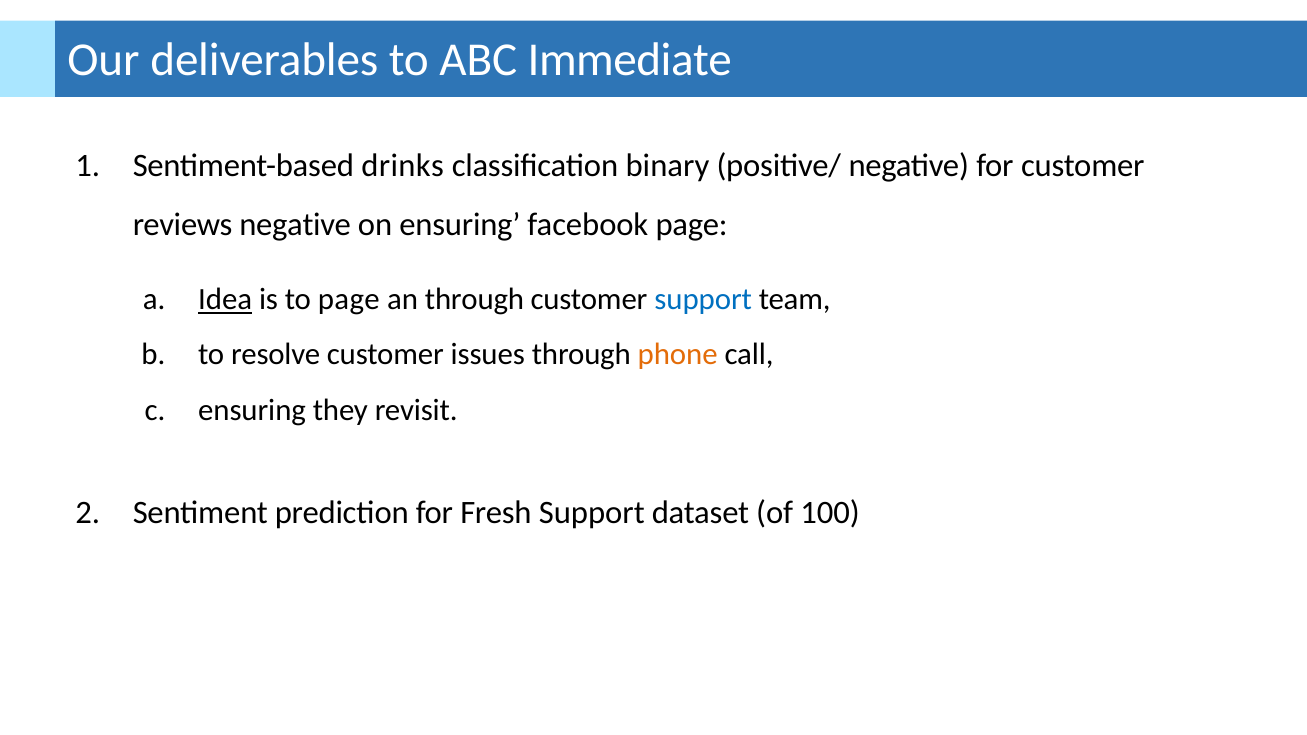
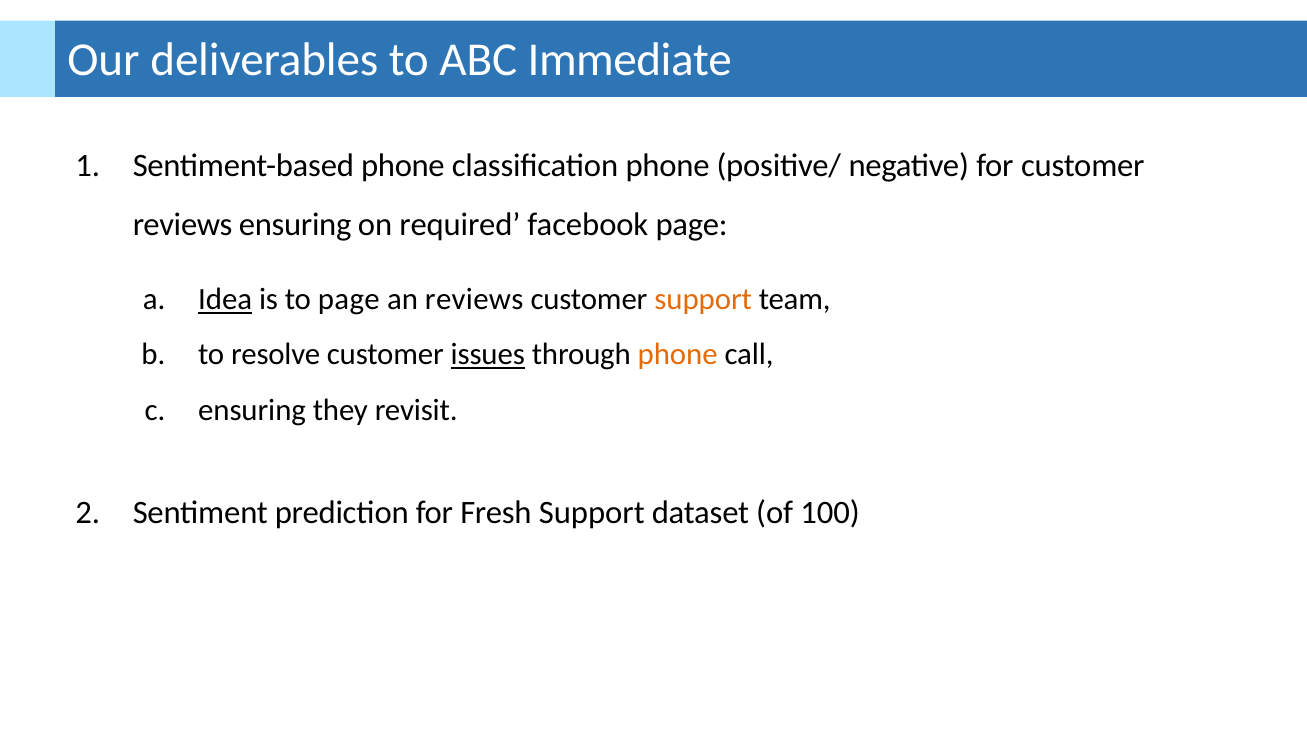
Sentiment-based drinks: drinks -> phone (403, 166)
classification binary: binary -> phone (668, 166)
reviews negative: negative -> ensuring (295, 225)
on ensuring: ensuring -> required (460, 225)
an through: through -> reviews (474, 299)
support colour: blue -> orange (703, 299)
issues underline: none -> present (488, 355)
